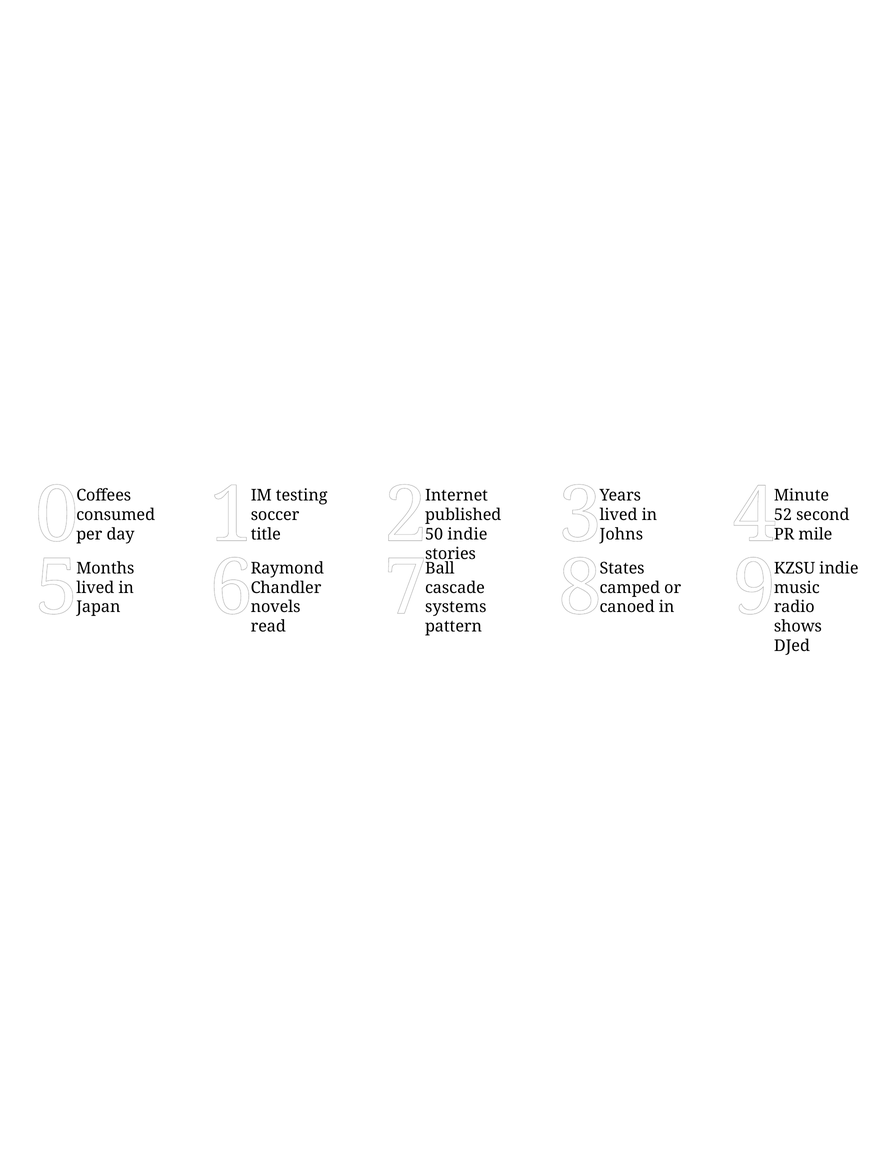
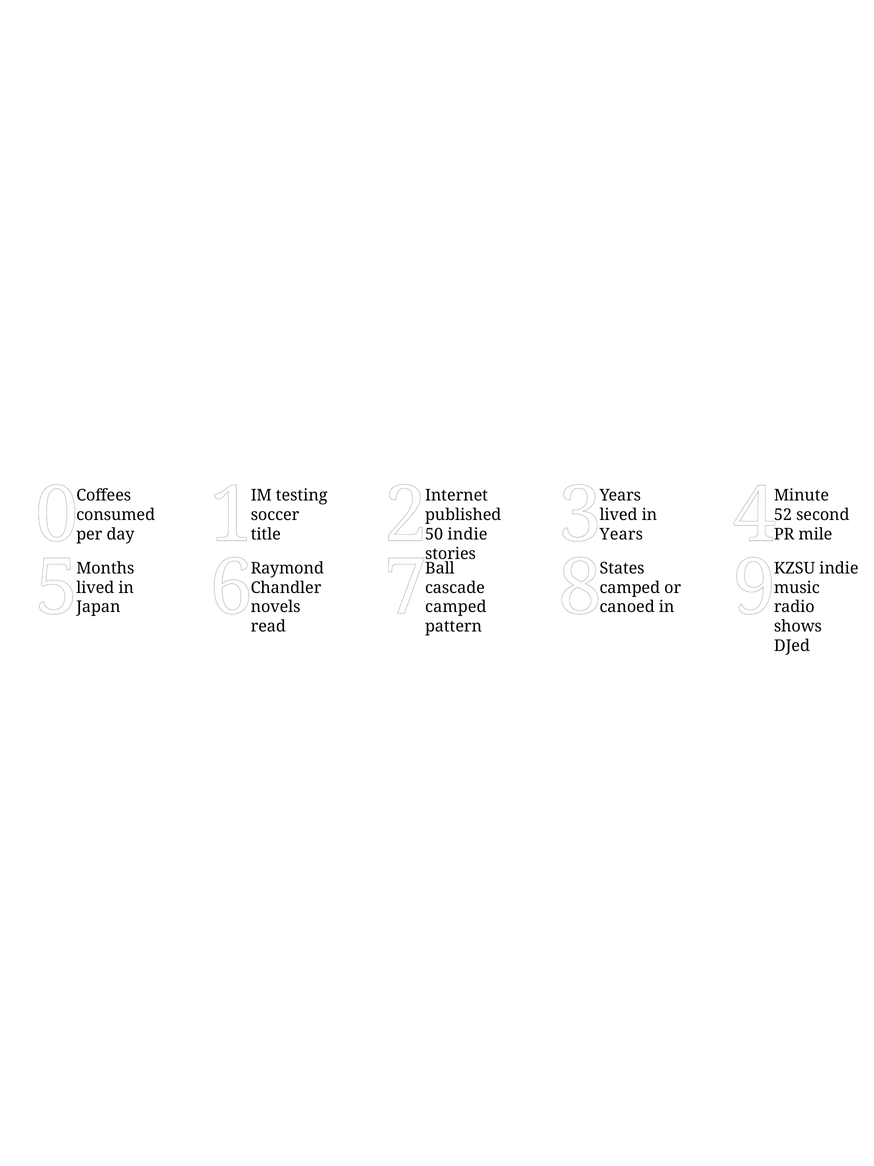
Johns: Johns -> Years (621, 534)
systems: systems -> camped (456, 607)
